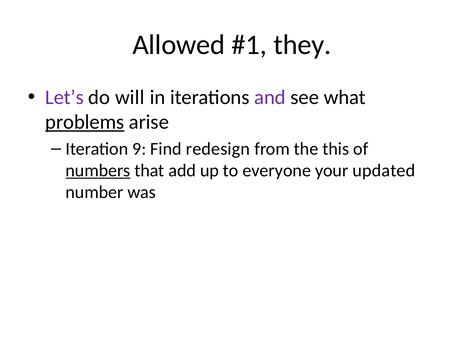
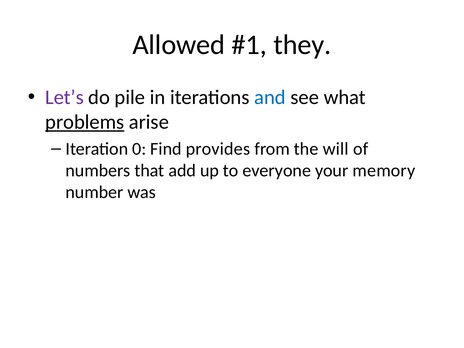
will: will -> pile (130, 97)
and colour: purple -> blue (270, 97)
9: 9 -> 0 (139, 149)
redesign: redesign -> provides (218, 149)
this: this -> will (336, 149)
numbers underline: present -> none (98, 170)
updated: updated -> memory (384, 170)
